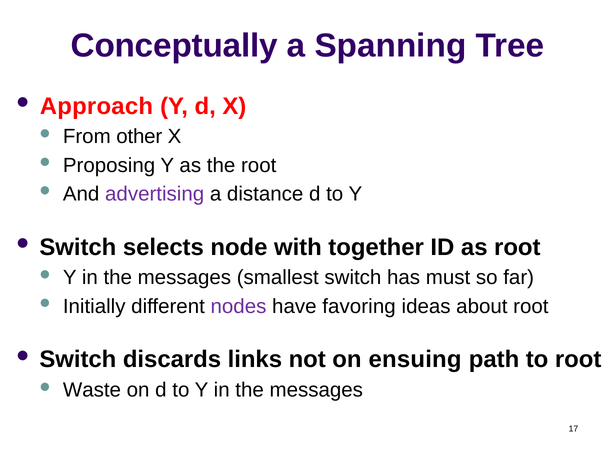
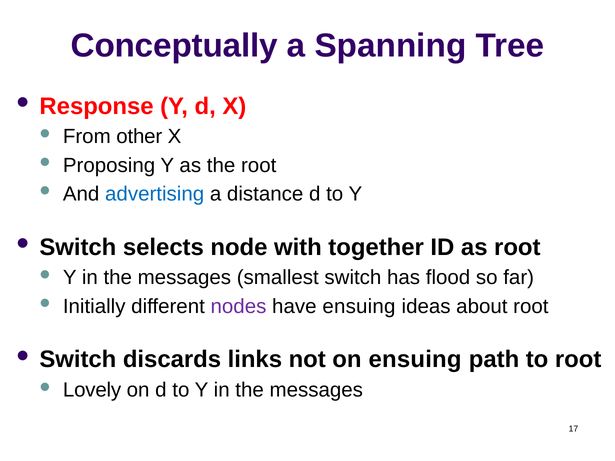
Approach: Approach -> Response (97, 106)
advertising colour: purple -> blue (155, 194)
must: must -> flood (448, 278)
have favoring: favoring -> ensuing (359, 307)
Waste: Waste -> Lovely (92, 390)
